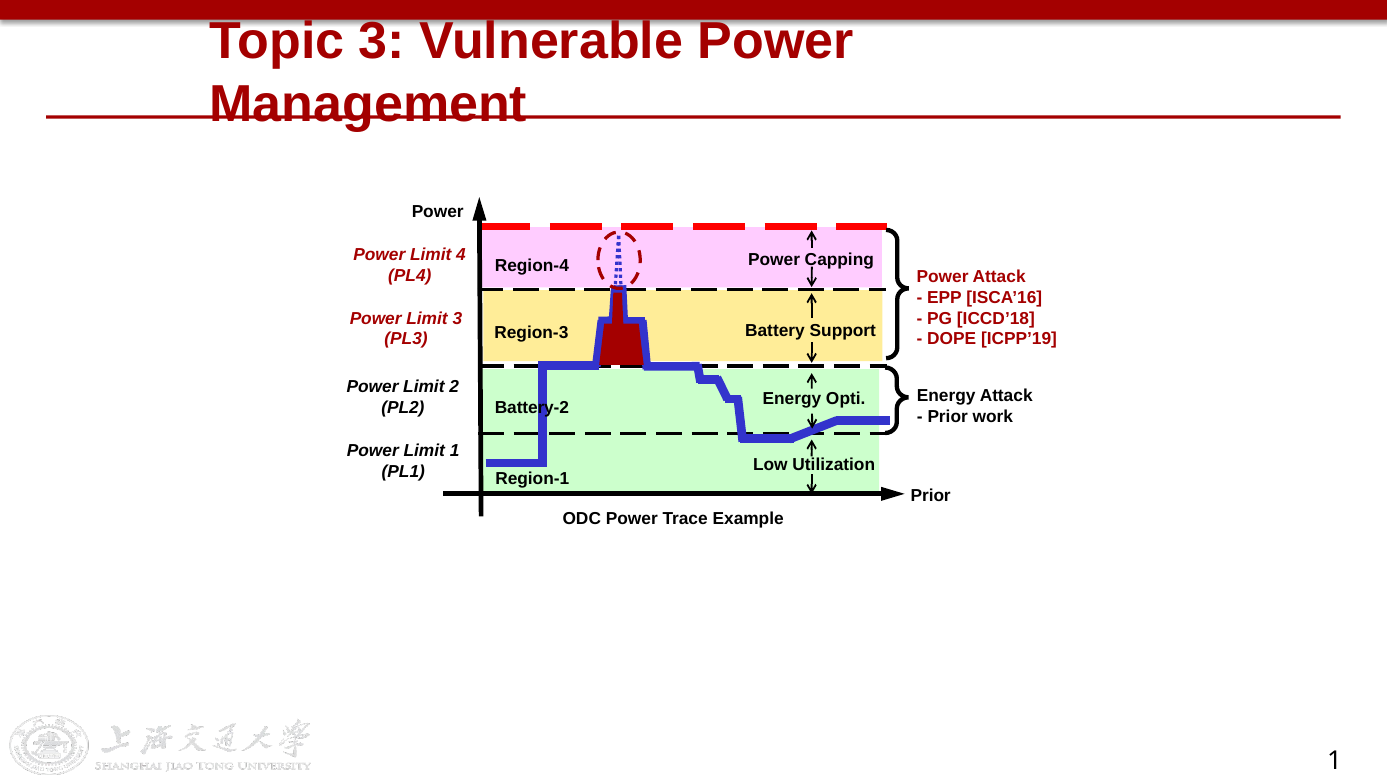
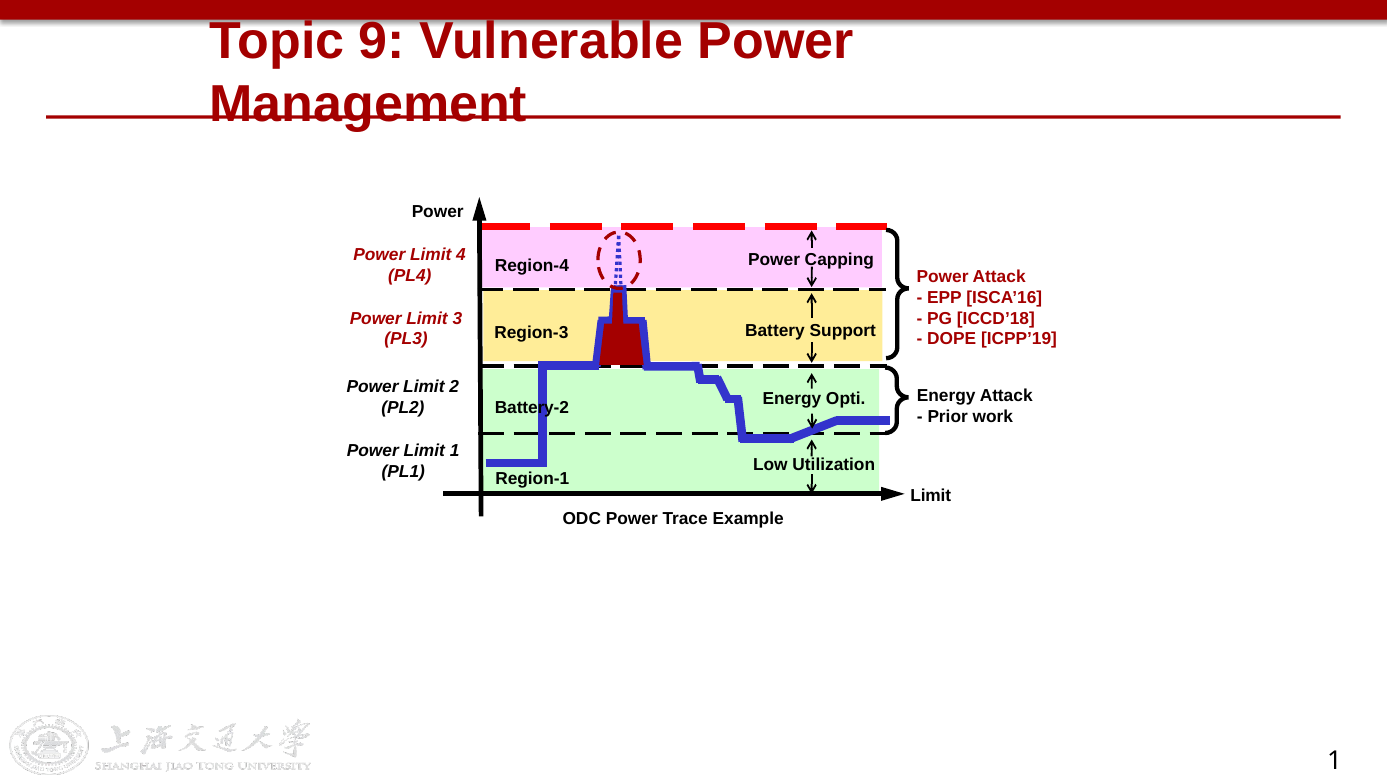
Topic 3: 3 -> 9 (382, 42)
Prior: Prior -> Limit (931, 496)
